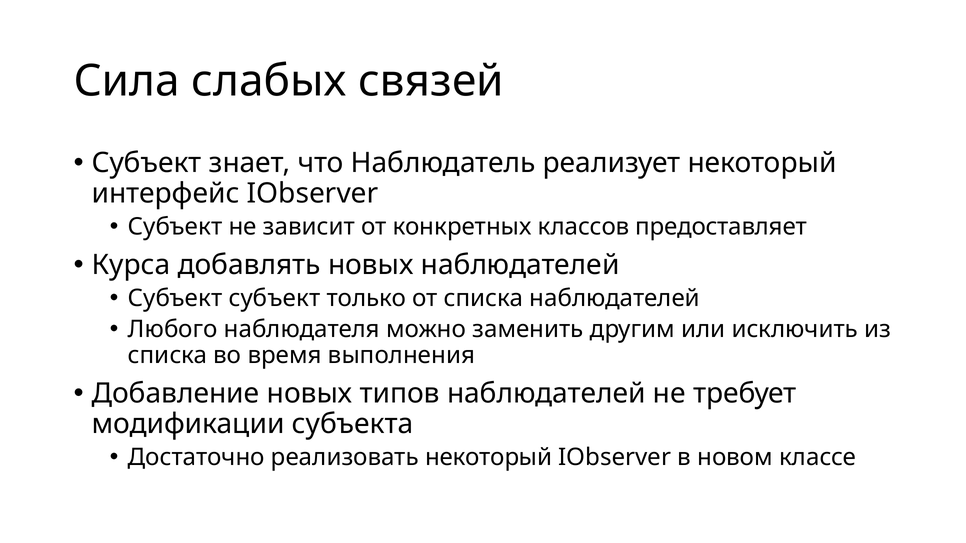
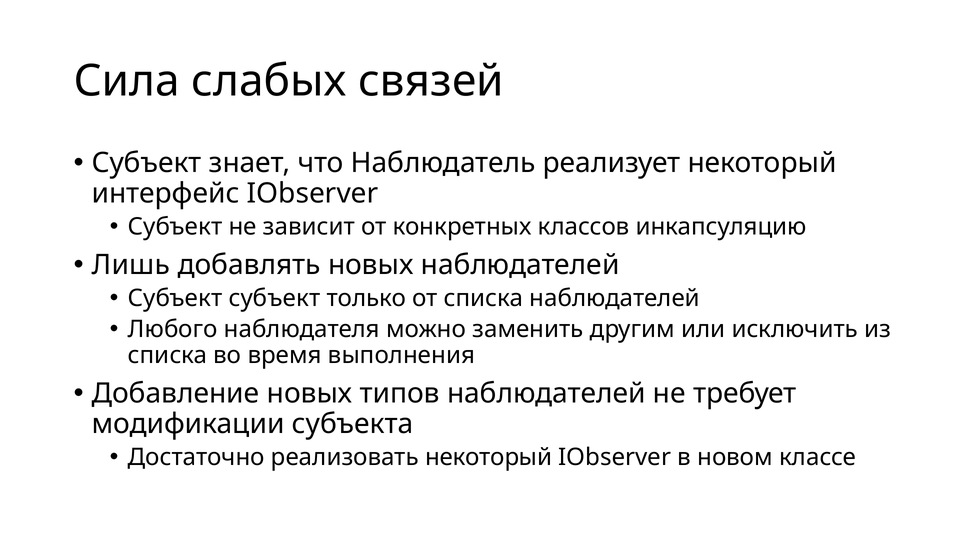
предоставляет: предоставляет -> инкапсуляцию (721, 227)
Курса: Курса -> Лишь (131, 265)
